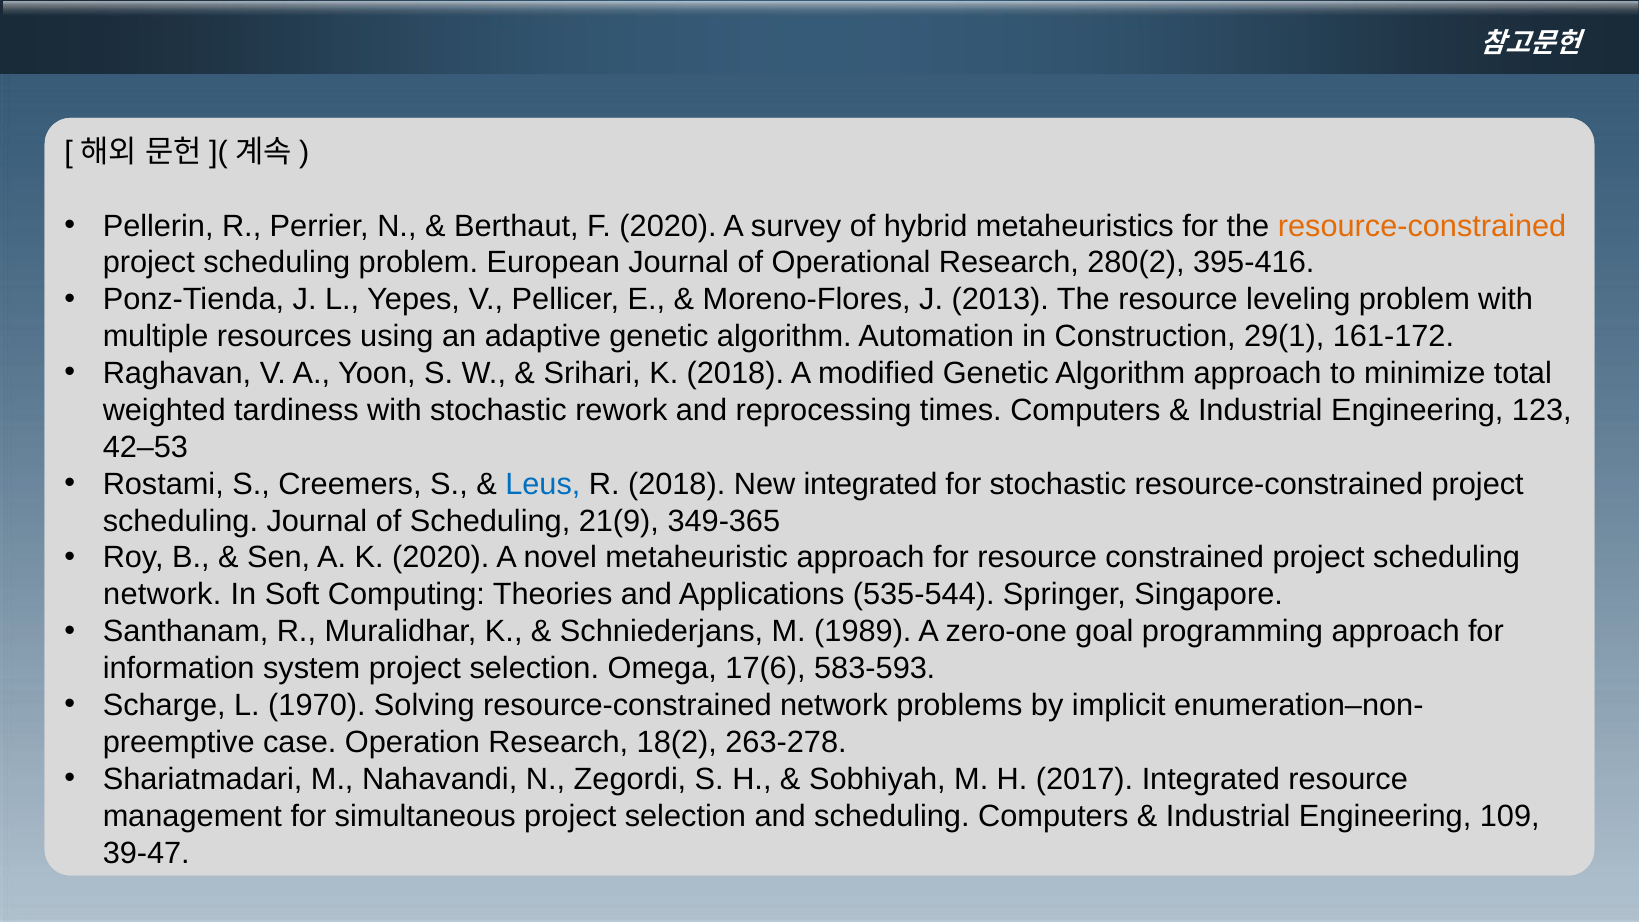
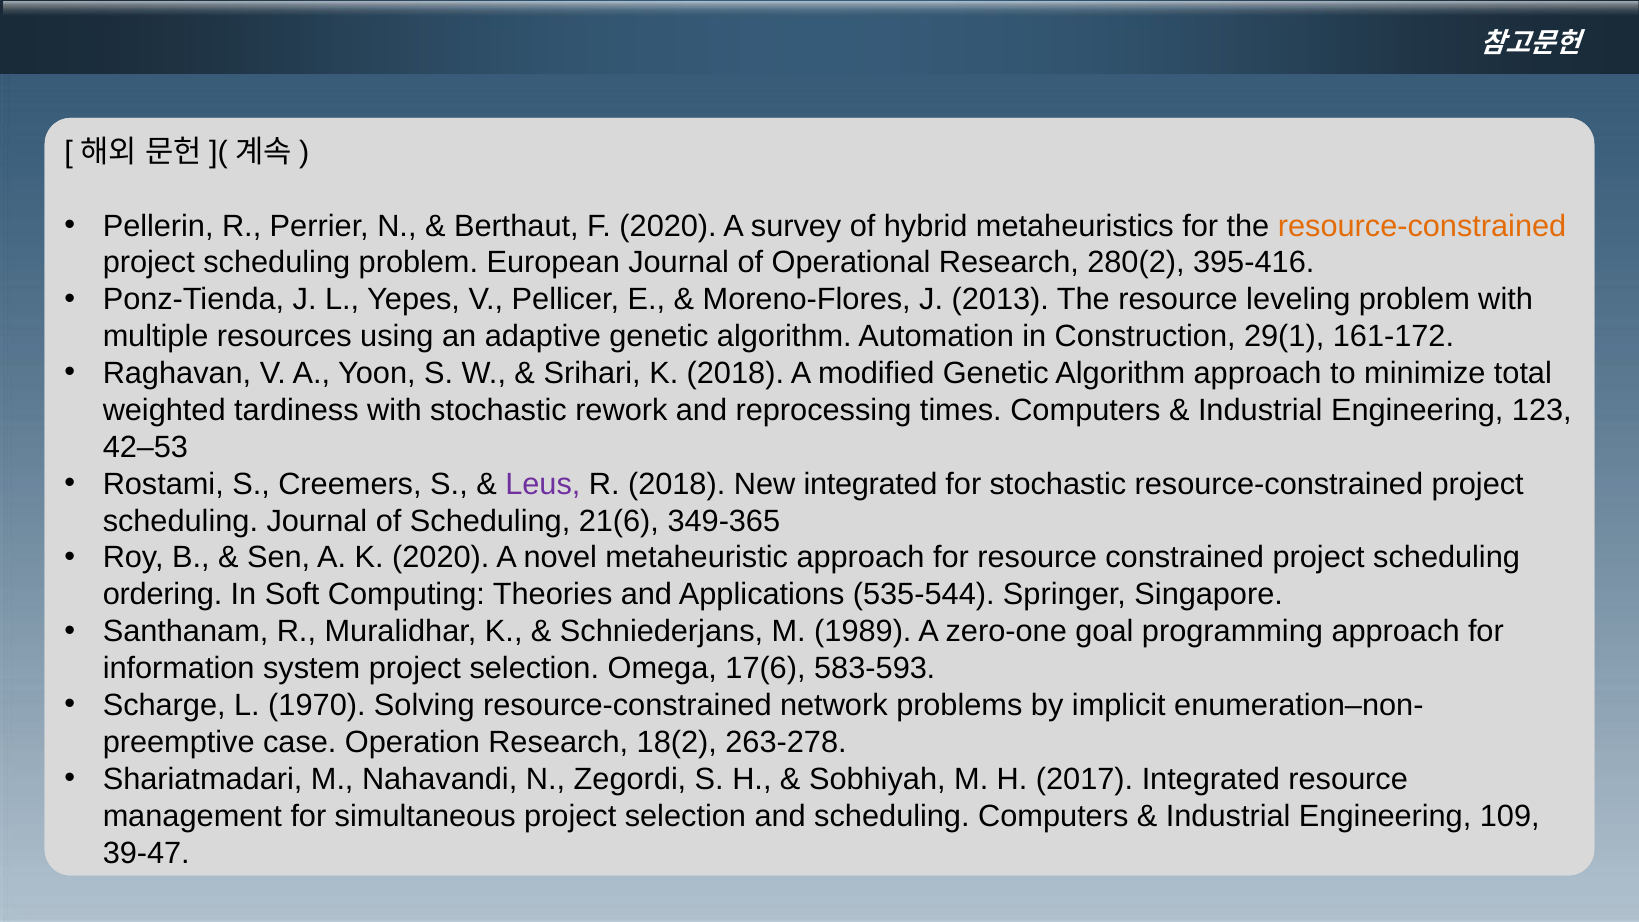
Leus colour: blue -> purple (543, 484)
21(9: 21(9 -> 21(6 (619, 521)
network: network -> ordering (163, 595)
